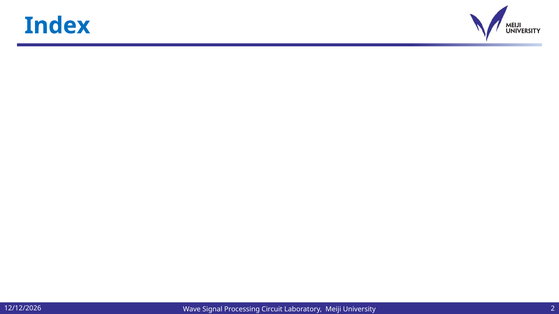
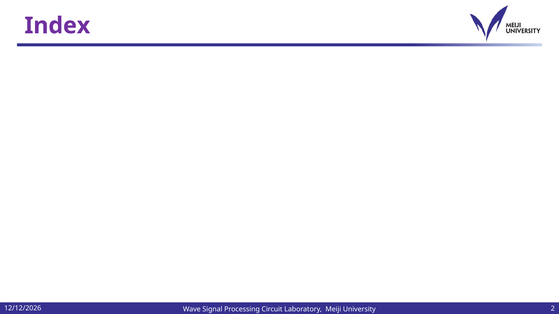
Index colour: blue -> purple (57, 26)
